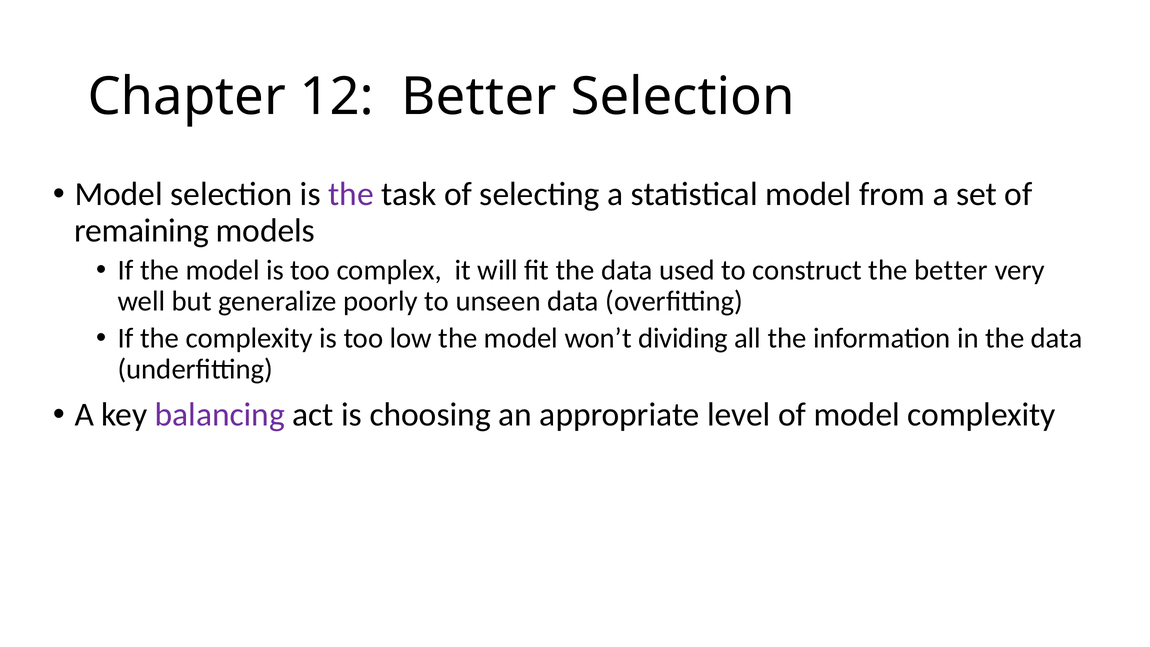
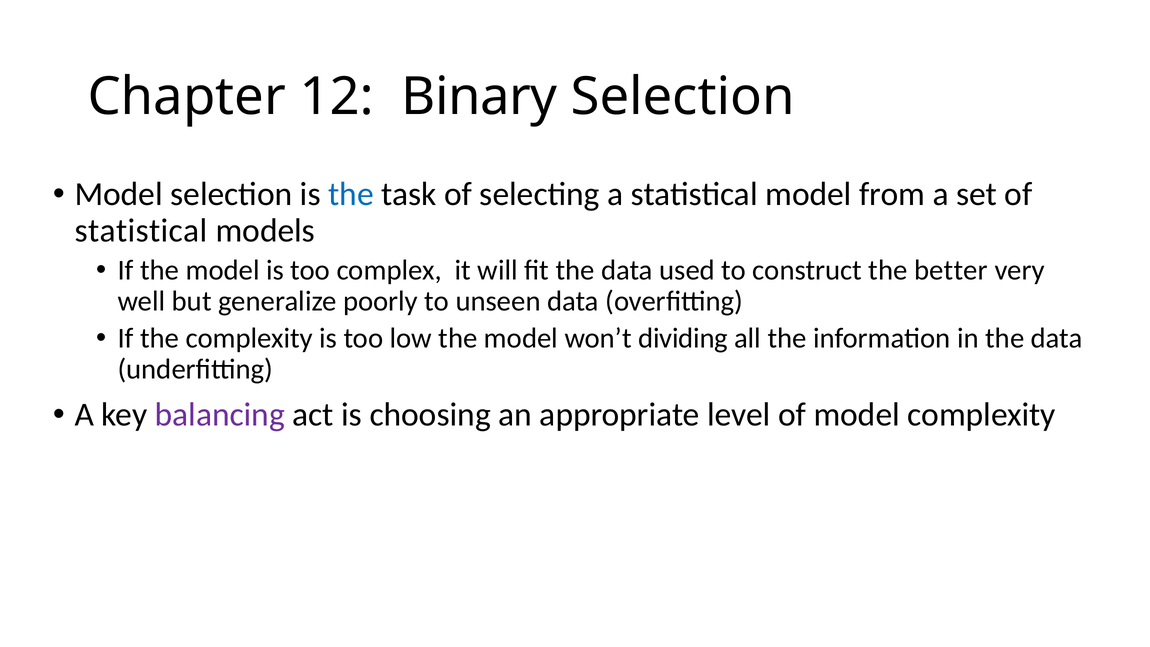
12 Better: Better -> Binary (479, 97)
the colour: purple -> blue (351, 194)
remaining: remaining -> statistical (141, 231)
